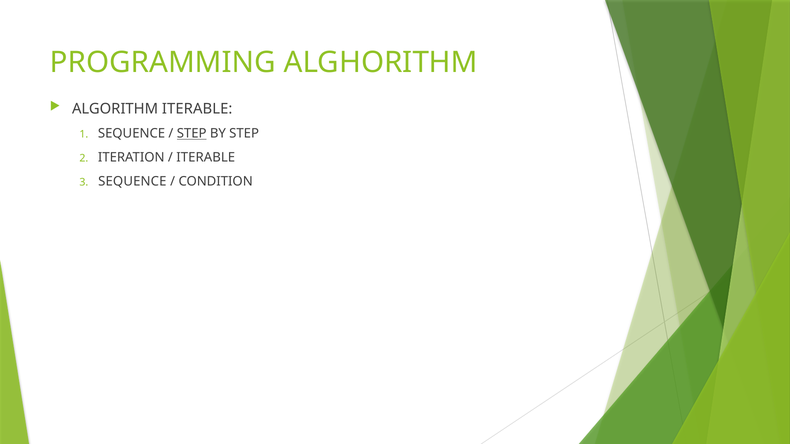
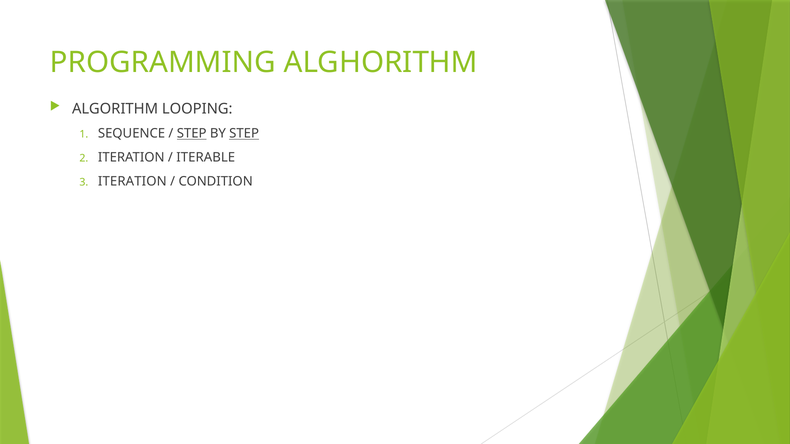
ALGORITHM ITERABLE: ITERABLE -> LOOPING (197, 109)
STEP underline: none -> present (244, 134)
SEQUENCE: SEQUENCE -> ITERATION (132, 182)
